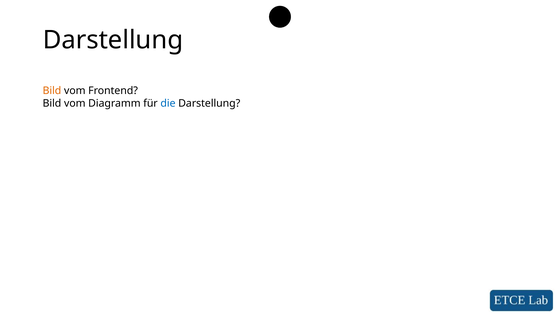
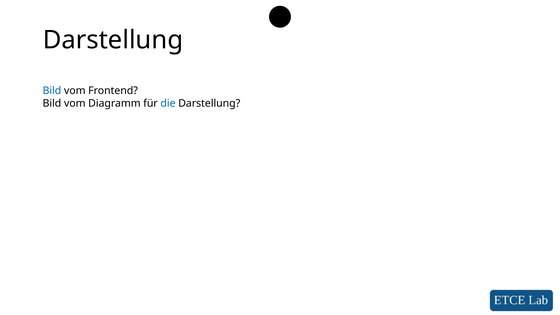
Bild colour: orange -> blue (52, 91)
